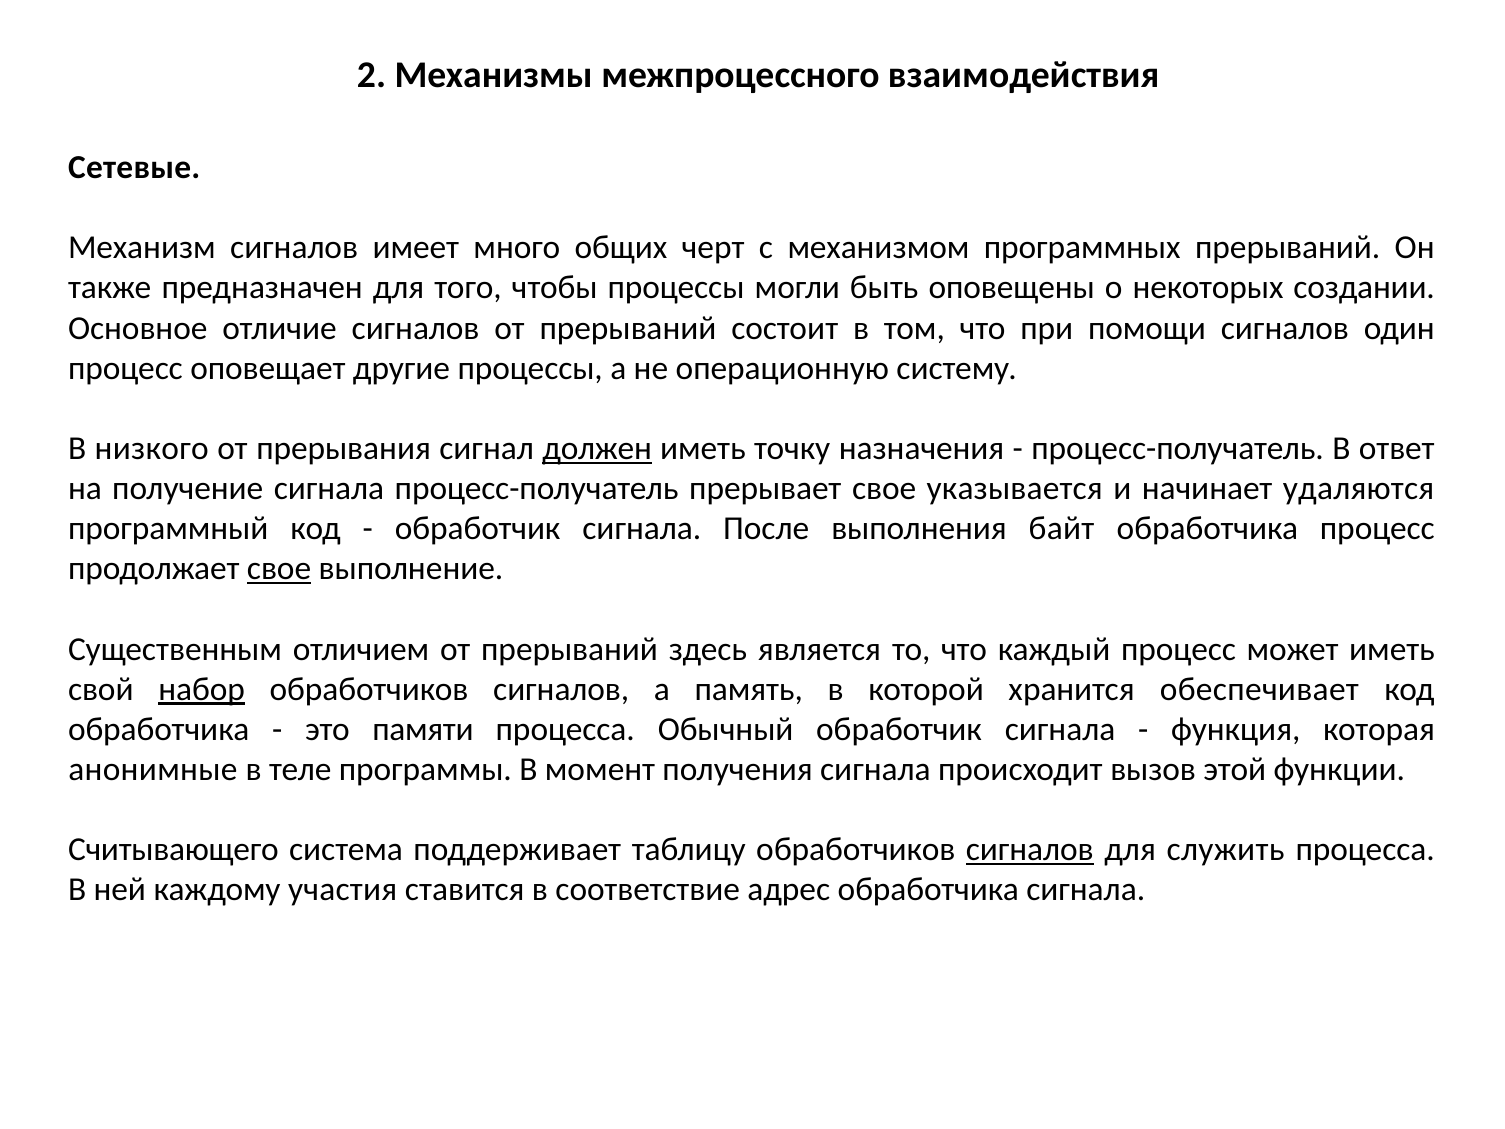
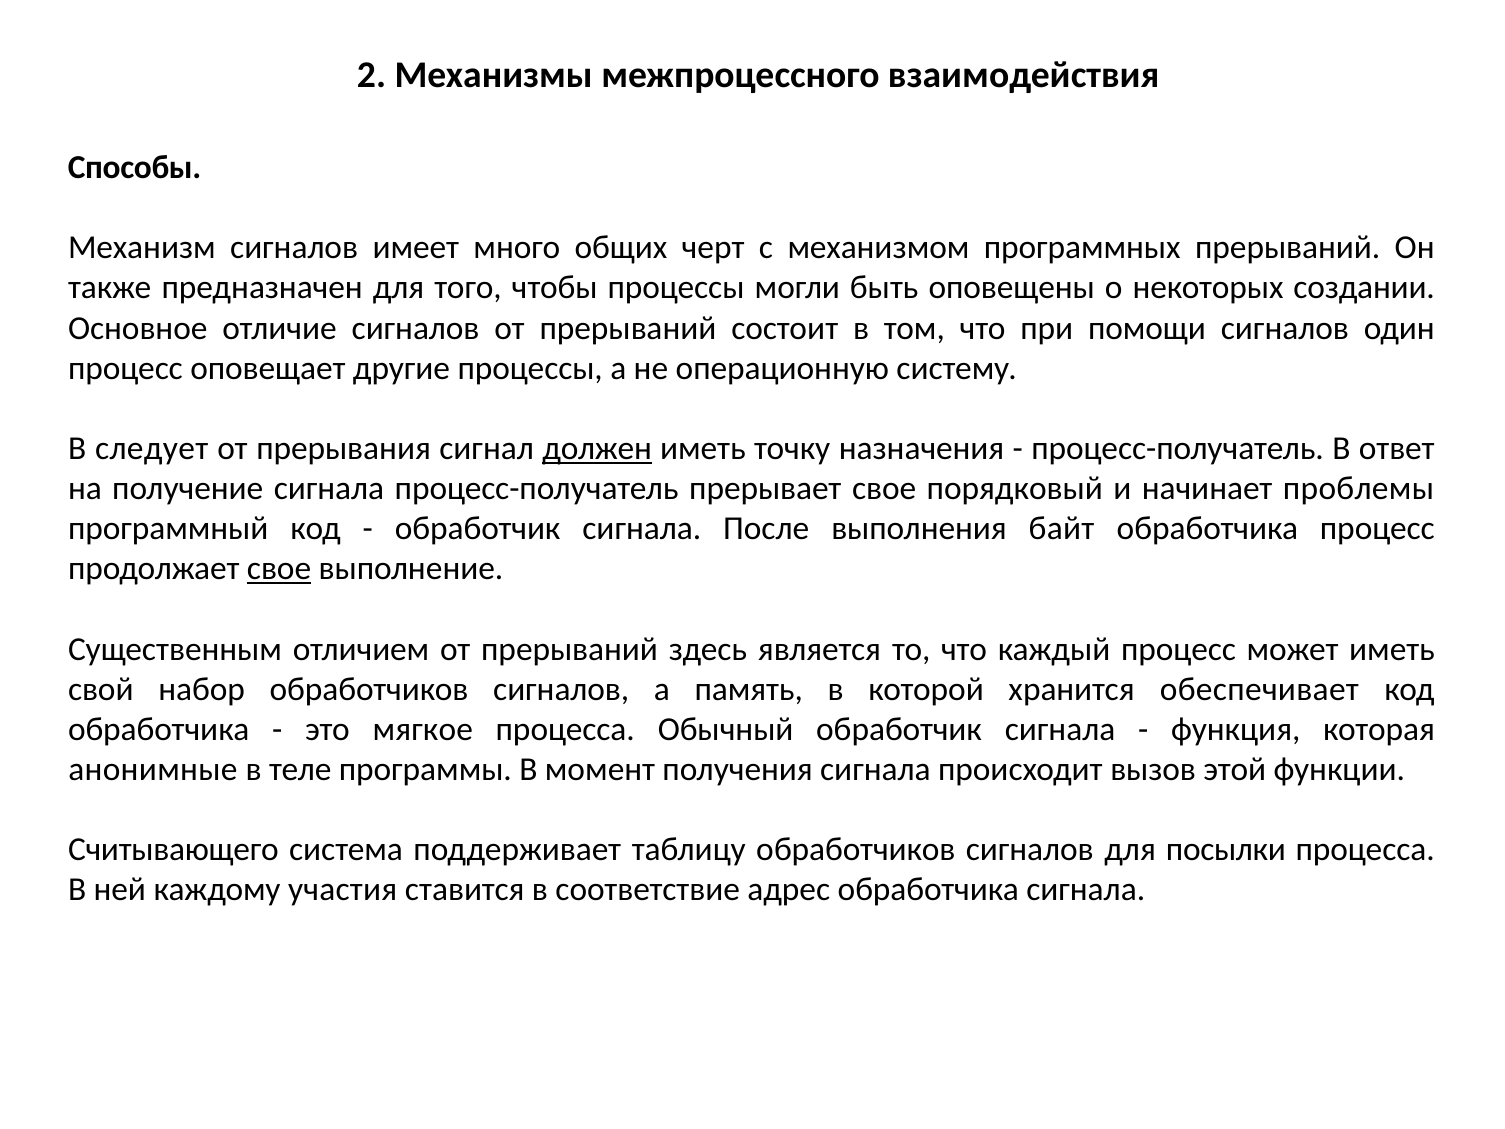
Сетевые: Сетевые -> Способы (135, 167)
низкого: низкого -> следует (152, 448)
указывается: указывается -> порядковый (1015, 488)
удаляются: удаляются -> проблемы (1358, 488)
набор underline: present -> none (202, 689)
памяти: памяти -> мягкое (423, 729)
сигналов underline: present -> none (1030, 849)
служить: служить -> посылки (1226, 849)
